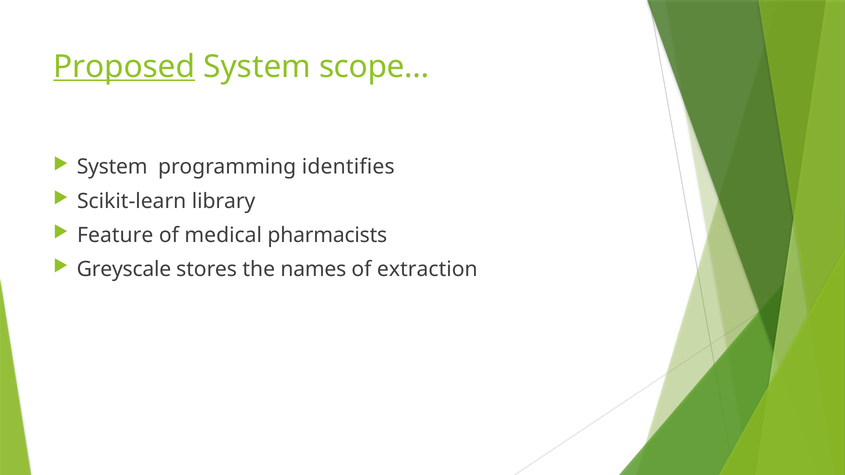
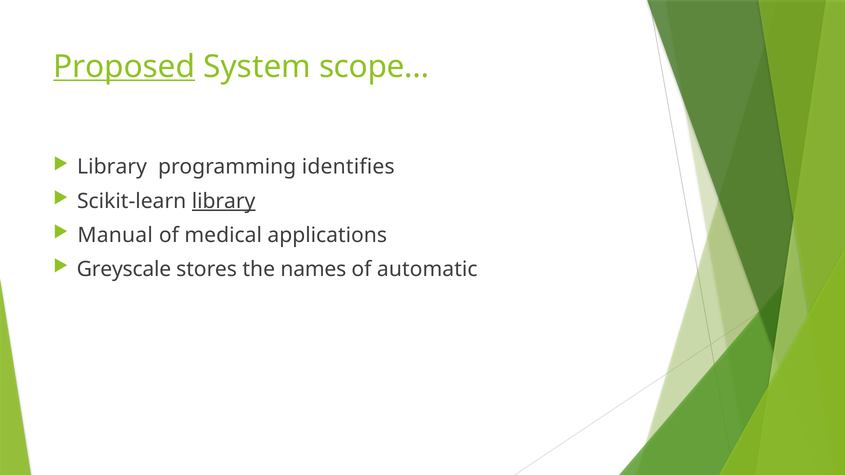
System: System -> Library (112, 167)
library underline: none -> present (224, 201)
Feature: Feature -> Manual (115, 235)
pharmacists: pharmacists -> applications (327, 235)
extraction: extraction -> automatic (427, 270)
